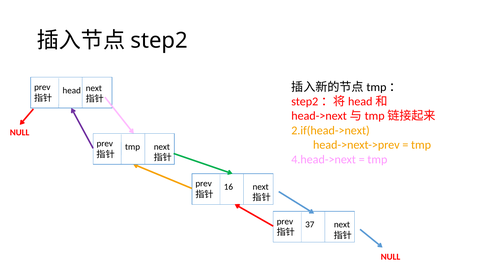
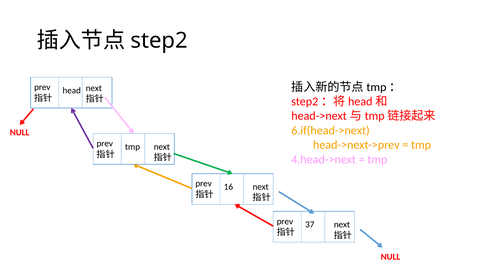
2.if(head->next: 2.if(head->next -> 6.if(head->next (330, 131)
